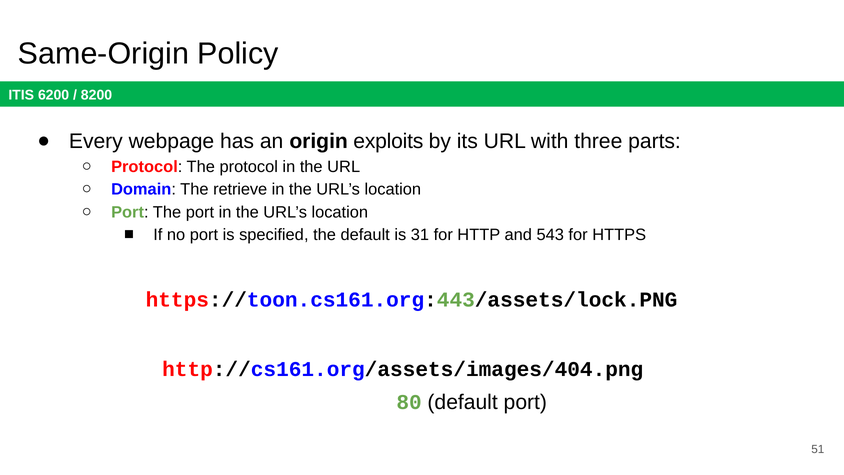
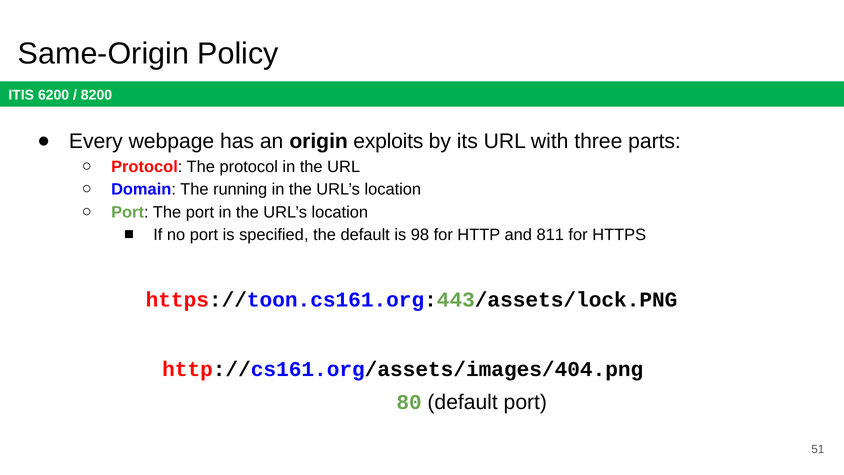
retrieve: retrieve -> running (240, 189)
31: 31 -> 98 (420, 235)
543: 543 -> 811 (550, 235)
